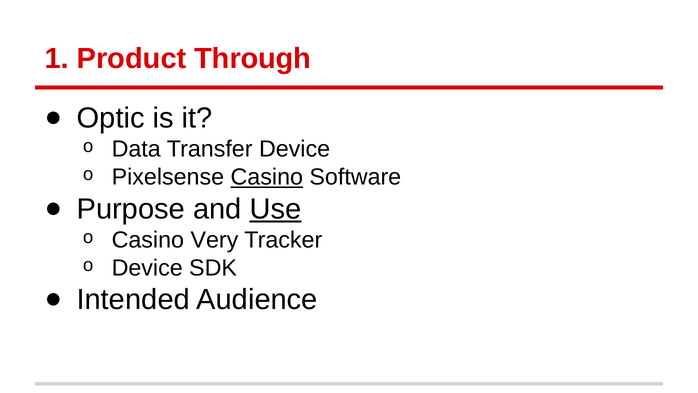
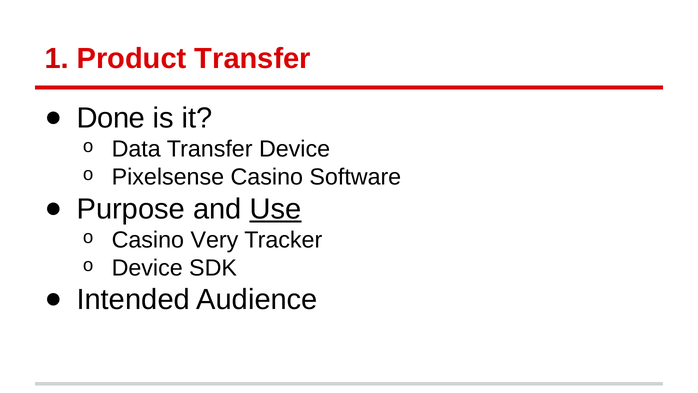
Product Through: Through -> Transfer (253, 59)
Optic: Optic -> Done (111, 118)
Casino underline: present -> none (267, 177)
